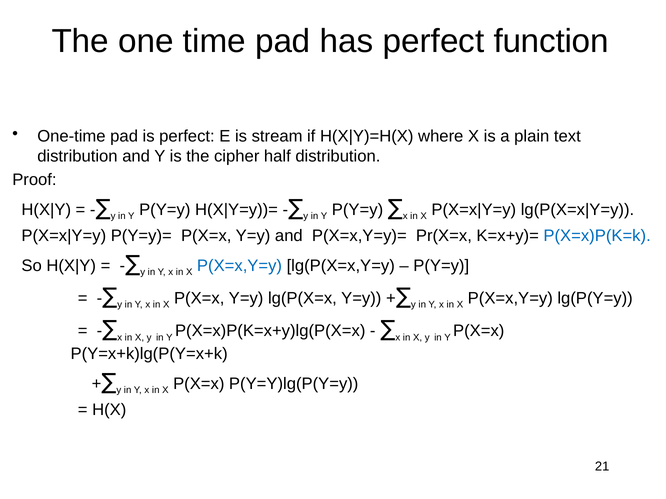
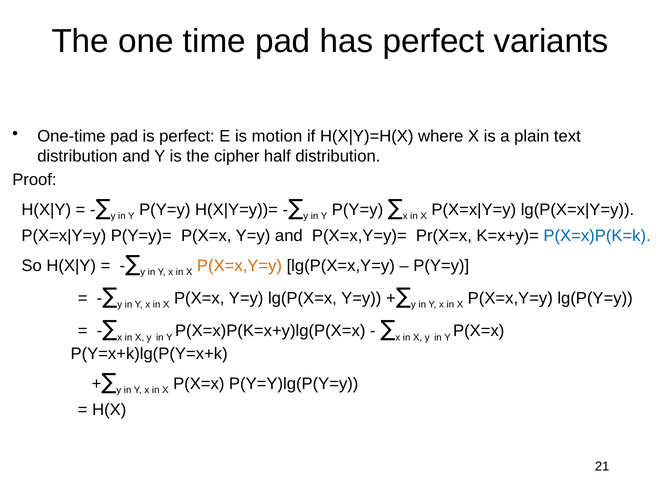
function: function -> variants (551, 41)
stream: stream -> motion (277, 137)
P(X=x,Y=y colour: blue -> orange (240, 266)
